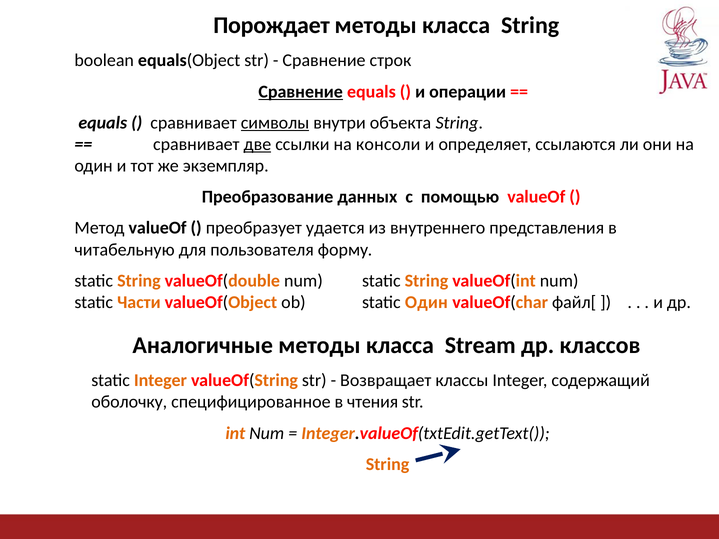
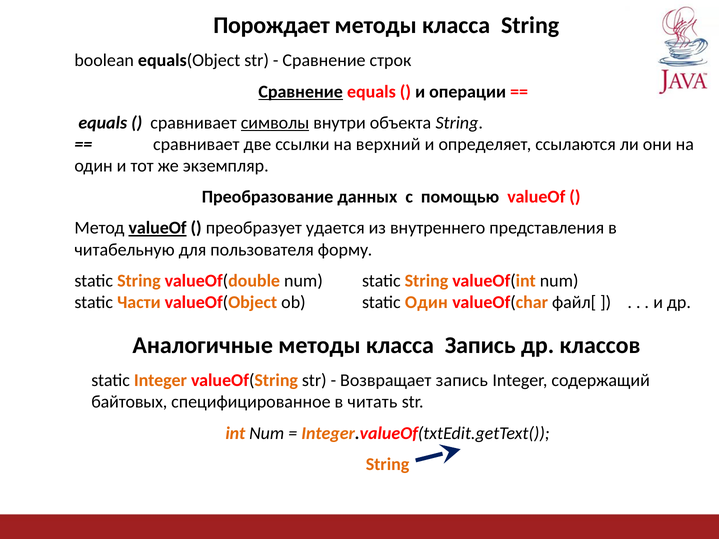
две underline: present -> none (257, 144)
консоли: консоли -> вepxний (388, 144)
valueOf underline: none -> present (158, 228)
класса Stream: Stream -> Запись (480, 345)
Возвращает классы: классы -> запись (462, 381)
оболочку: оболочку -> байтовых (129, 402)
чтения: чтения -> читать (372, 402)
